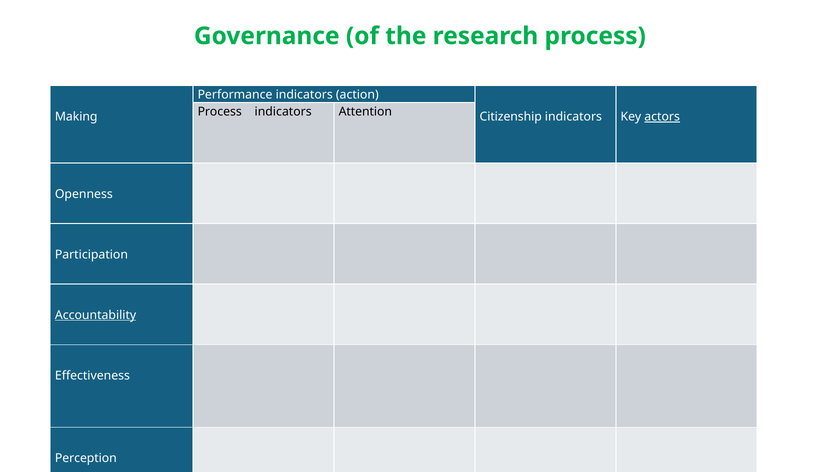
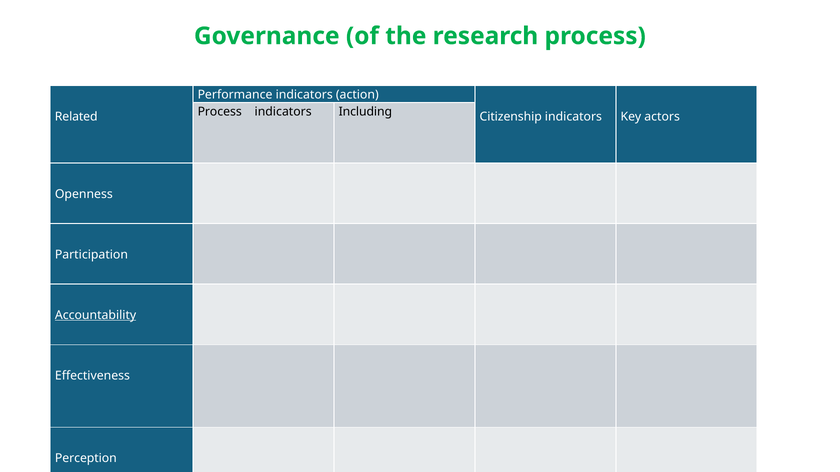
Attention: Attention -> Including (365, 112)
Making: Making -> Related (76, 117)
actors underline: present -> none (662, 117)
